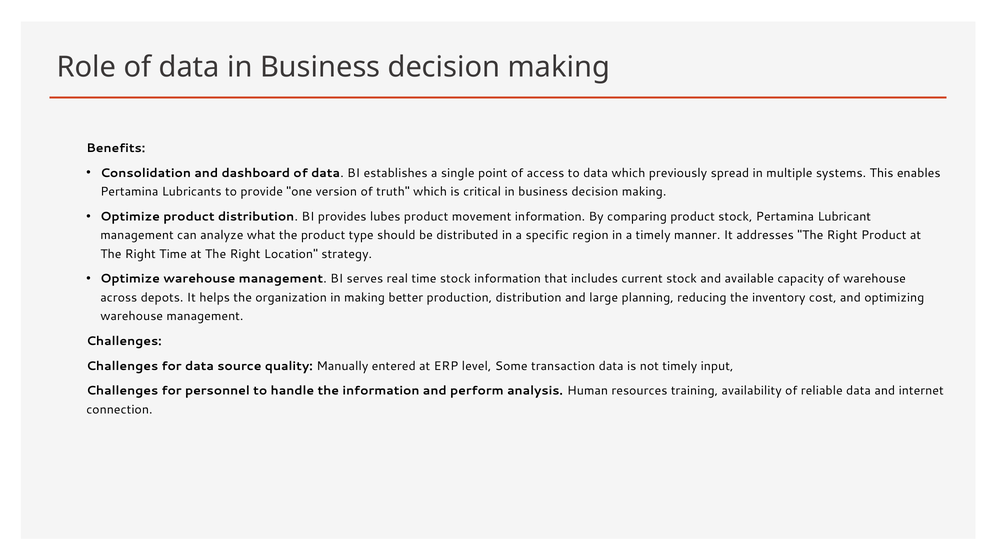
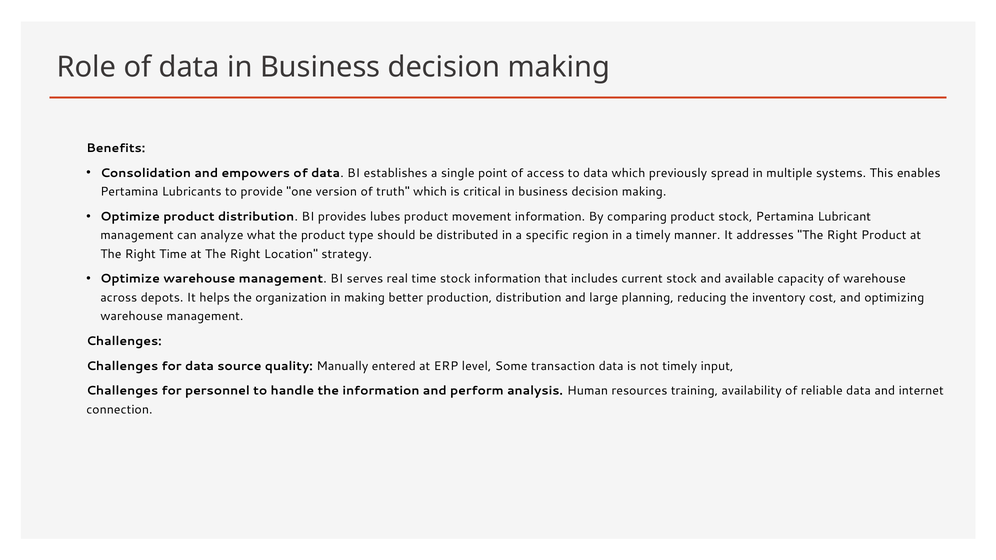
dashboard: dashboard -> empowers (256, 173)
